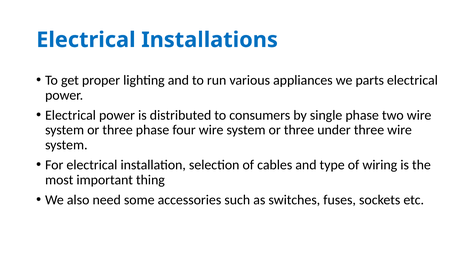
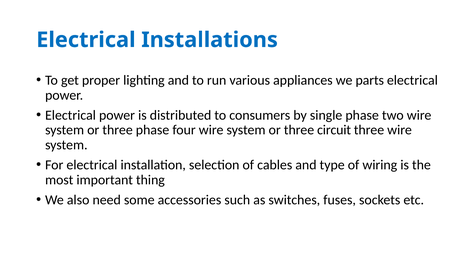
under: under -> circuit (334, 130)
